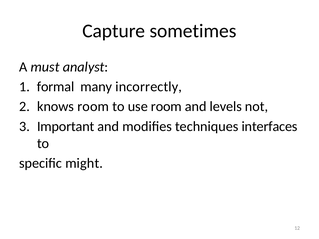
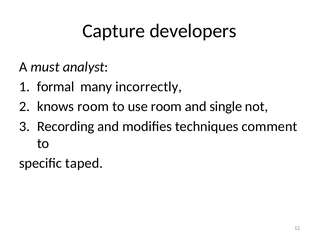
sometimes: sometimes -> developers (193, 31)
levels: levels -> single (226, 107)
Important: Important -> Recording (66, 127)
interfaces: interfaces -> comment (269, 127)
might: might -> taped (84, 163)
